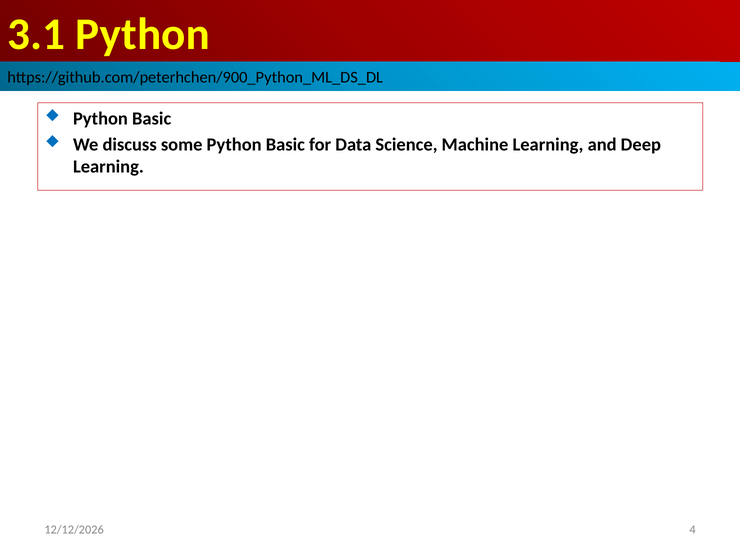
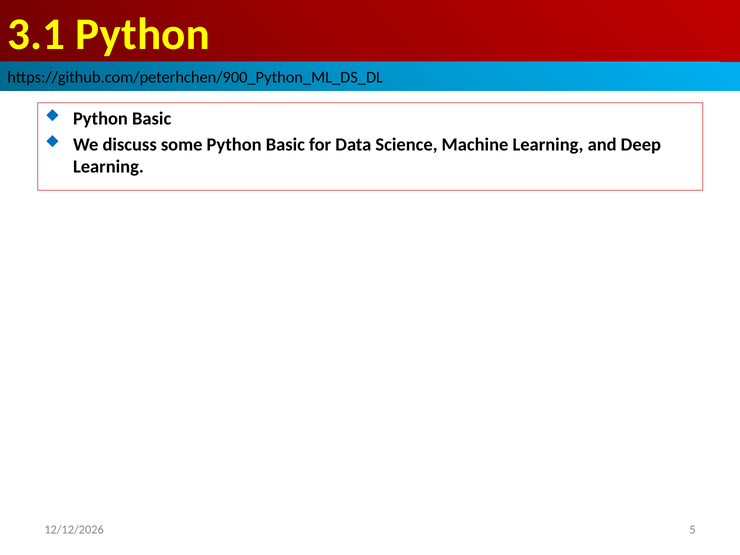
4: 4 -> 5 (693, 530)
